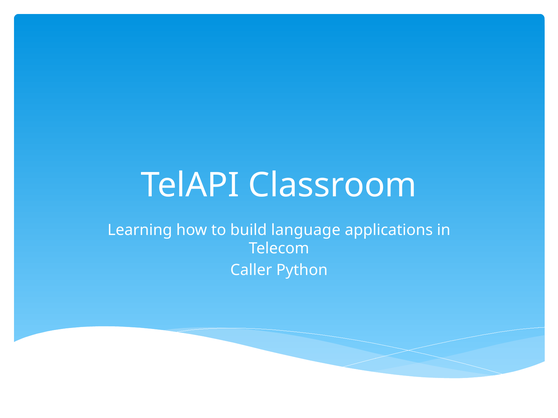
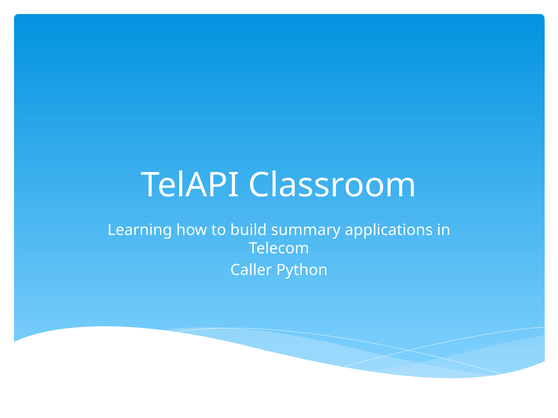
language: language -> summary (306, 230)
